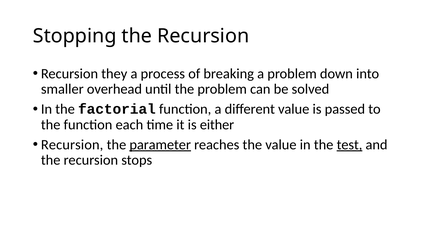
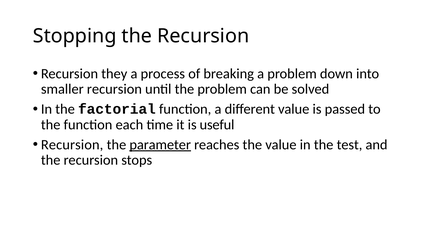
smaller overhead: overhead -> recursion (114, 89)
either: either -> useful (217, 125)
test underline: present -> none (350, 145)
